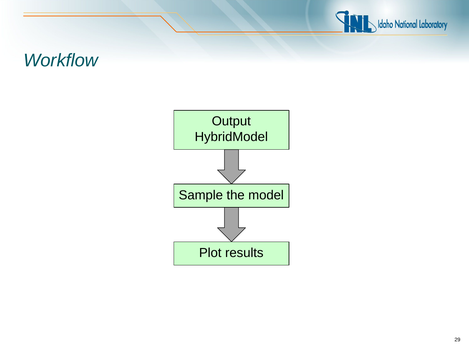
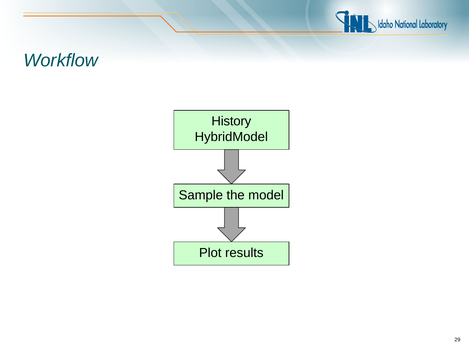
Output: Output -> History (231, 121)
